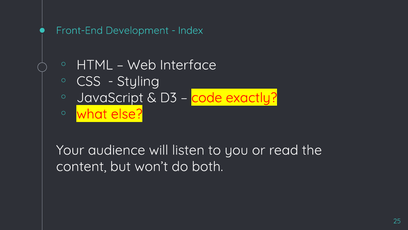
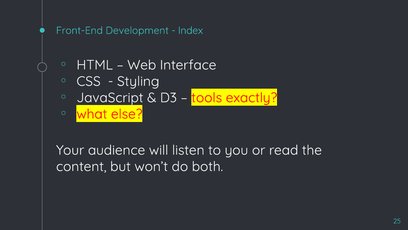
code: code -> tools (207, 98)
